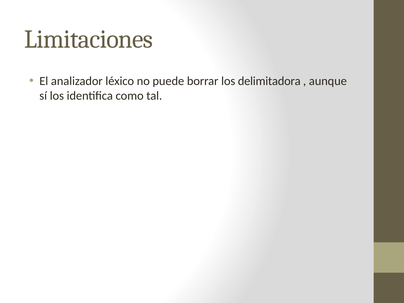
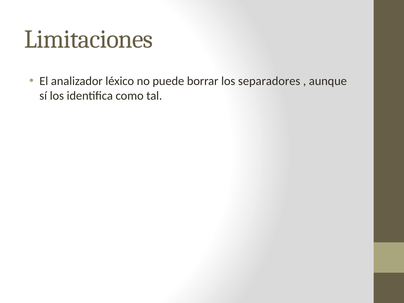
delimitadora: delimitadora -> separadores (269, 81)
